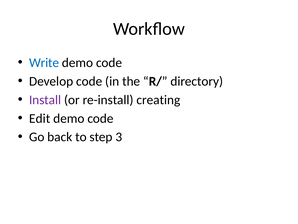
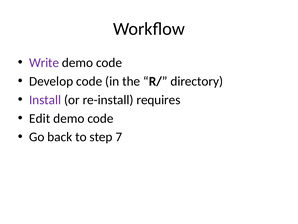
Write colour: blue -> purple (44, 63)
creating: creating -> requires (158, 100)
3: 3 -> 7 (119, 137)
